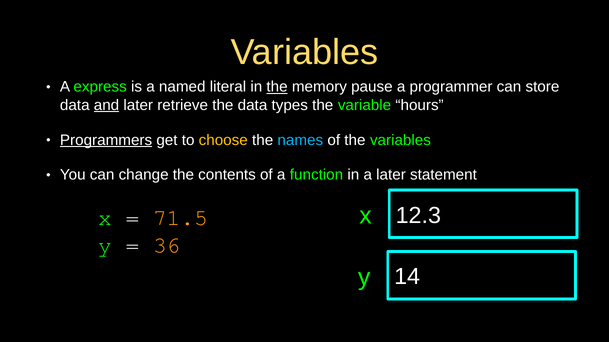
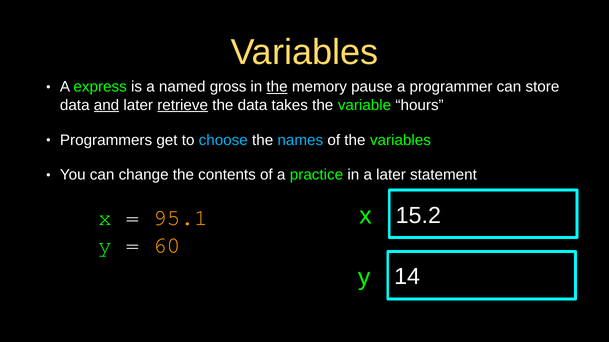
literal: literal -> gross (228, 87)
retrieve underline: none -> present (183, 105)
types: types -> takes (290, 105)
Programmers underline: present -> none (106, 140)
choose colour: yellow -> light blue (223, 140)
function: function -> practice (317, 175)
12.3: 12.3 -> 15.2 (418, 216)
71.5: 71.5 -> 95.1 (181, 218)
36: 36 -> 60 (167, 245)
